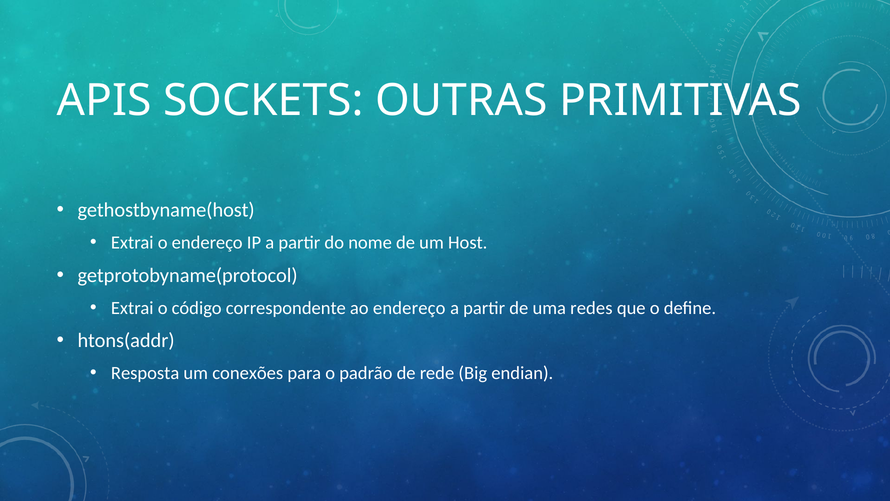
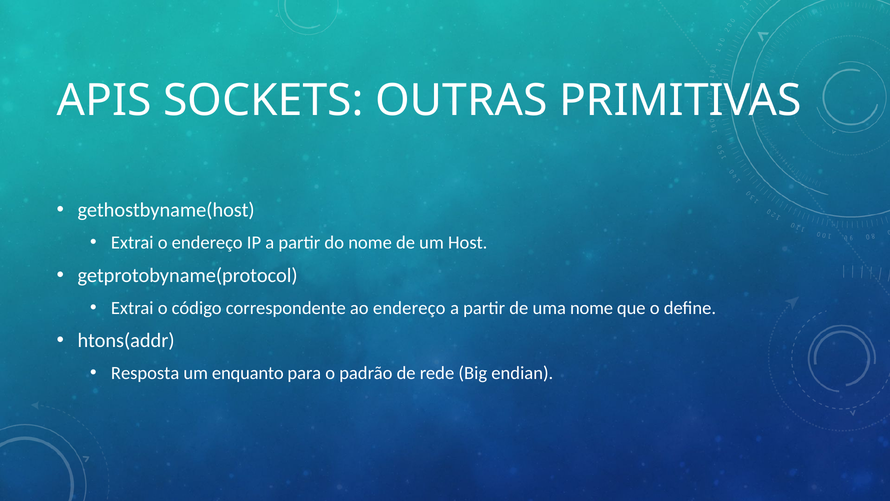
uma redes: redes -> nome (592, 308)
conexões: conexões -> enquanto (248, 373)
